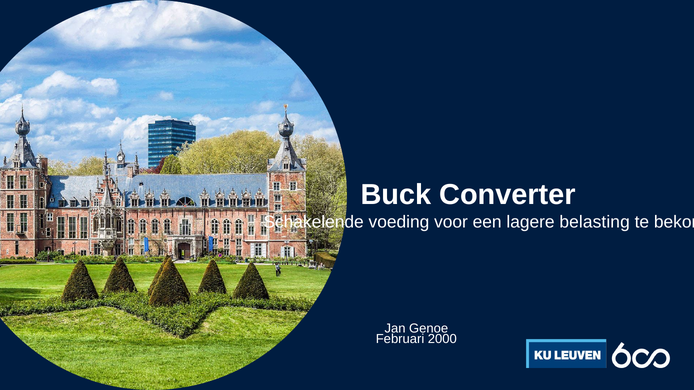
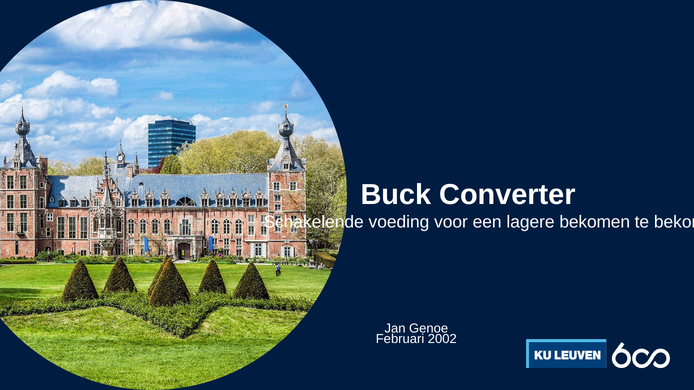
lagere belasting: belasting -> bekomen (595, 222)
2000: 2000 -> 2002 (442, 339)
